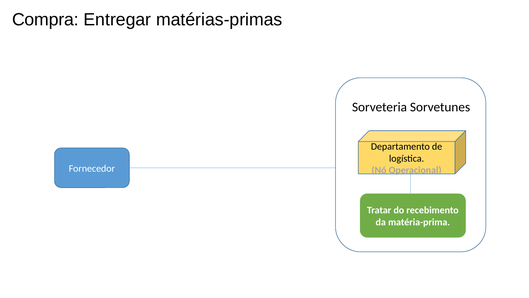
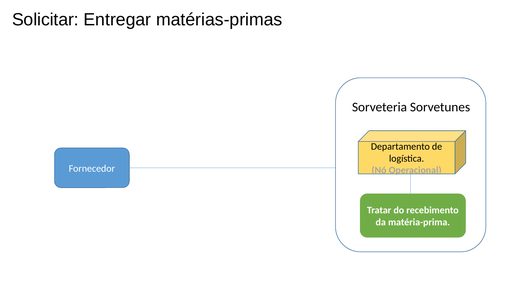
Compra: Compra -> Solicitar (45, 20)
